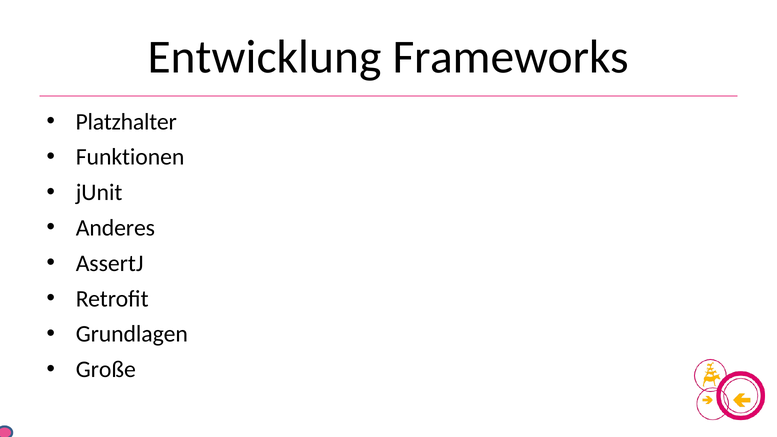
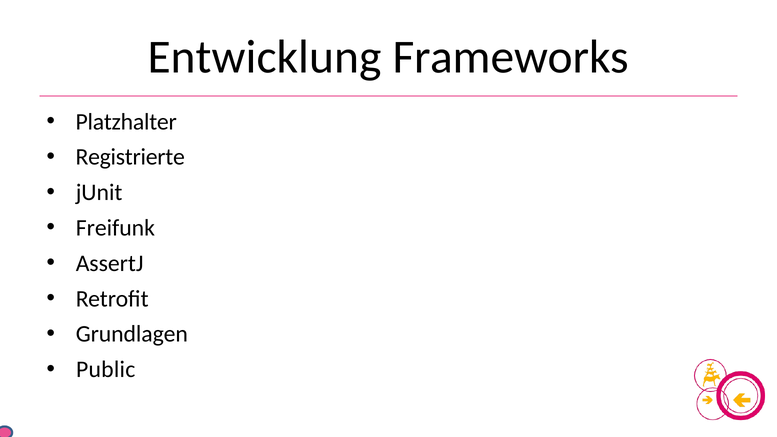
Funktionen: Funktionen -> Registrierte (130, 157)
Anderes: Anderes -> Freifunk (115, 228)
Große: Große -> Public (106, 370)
